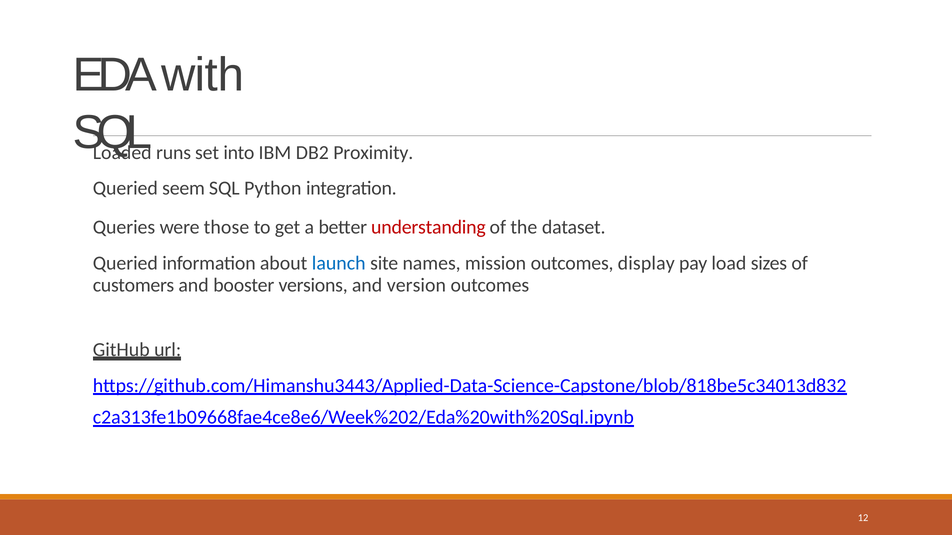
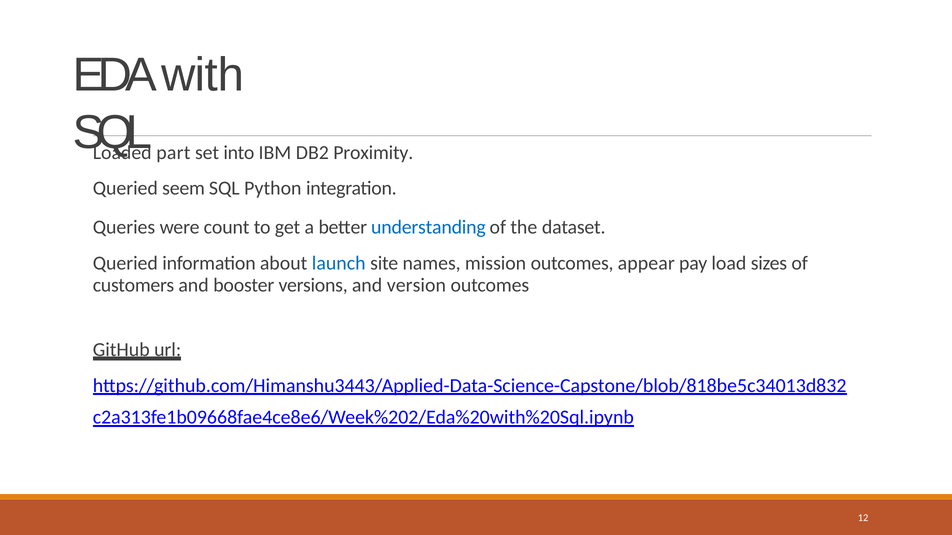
runs: runs -> part (173, 153)
those: those -> count (227, 227)
understanding colour: red -> blue (428, 227)
display: display -> appear (646, 264)
